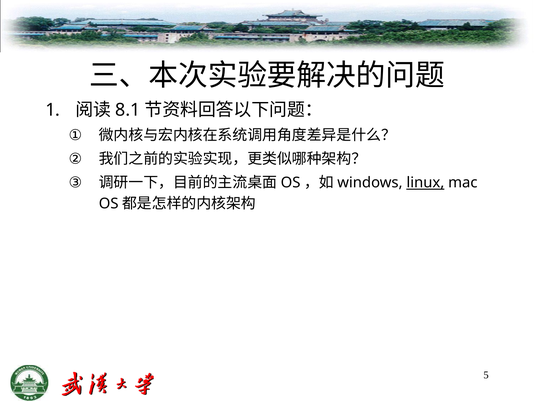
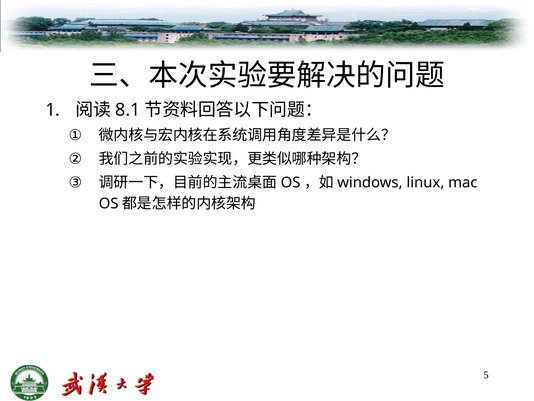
linux underline: present -> none (425, 182)
